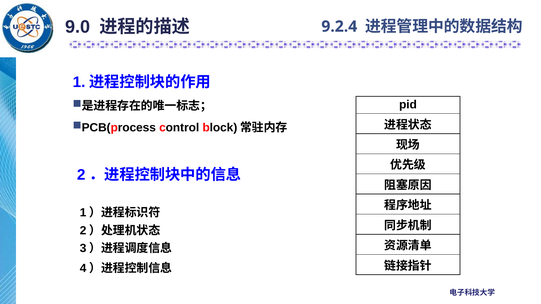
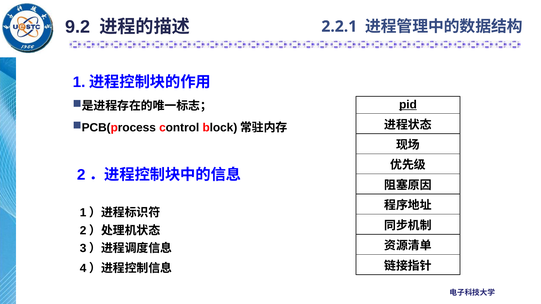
9.0: 9.0 -> 9.2 (78, 27)
9.2.4: 9.2.4 -> 2.2.1 (339, 27)
pid underline: none -> present (408, 105)
